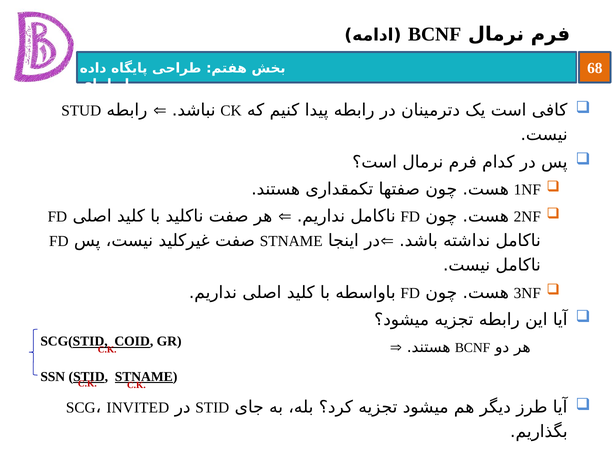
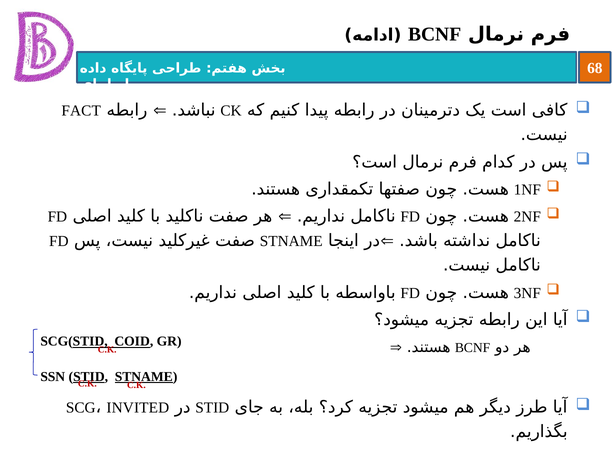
STUD: STUD -> FACT (81, 111)
